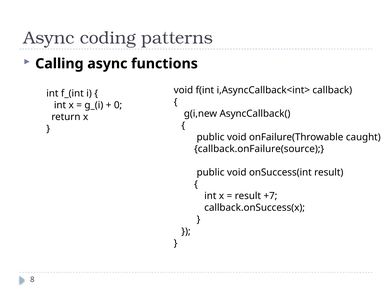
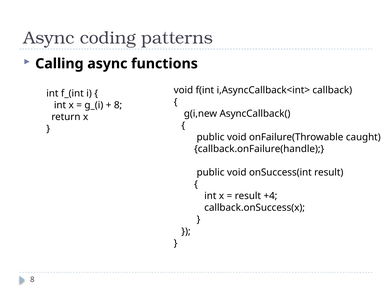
0: 0 -> 8 (118, 105)
callback.onFailure(source: callback.onFailure(source -> callback.onFailure(handle (259, 149)
+7: +7 -> +4 (270, 196)
